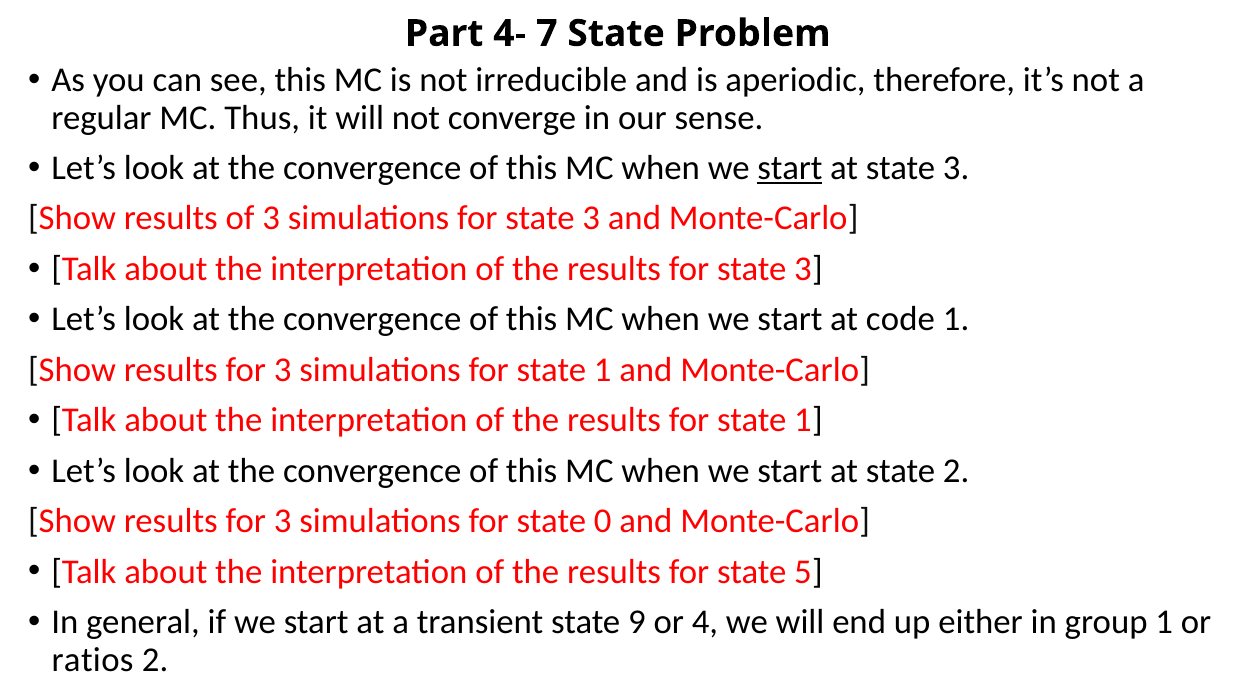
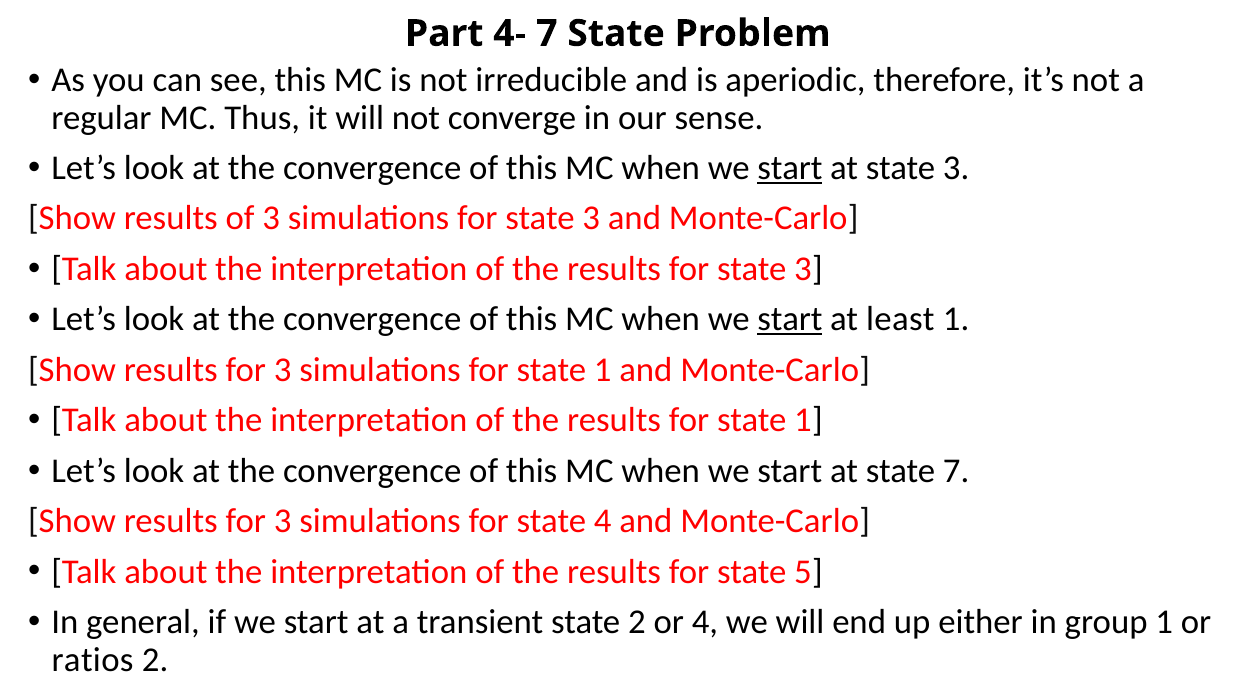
start underline: none -> present (790, 320)
code: code -> least (900, 320)
state 2: 2 -> 7 (956, 471)
state 0: 0 -> 4 (603, 521)
state 9: 9 -> 2 (637, 622)
